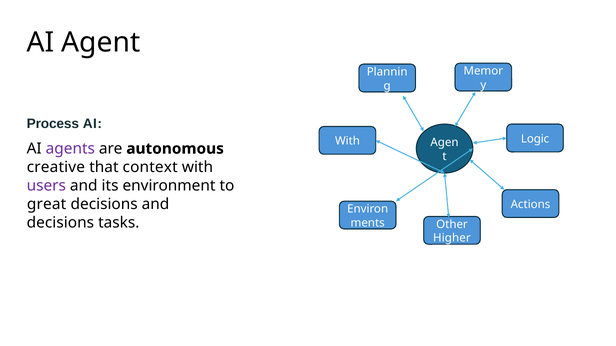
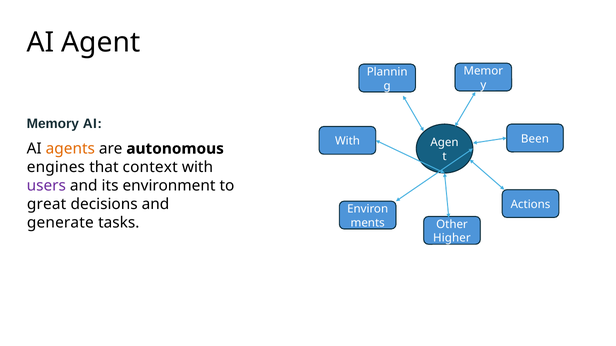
Process: Process -> Memory (53, 124)
Logic: Logic -> Been (535, 139)
agents colour: purple -> orange (70, 149)
creative: creative -> engines (56, 167)
decisions: decisions -> generate (60, 223)
